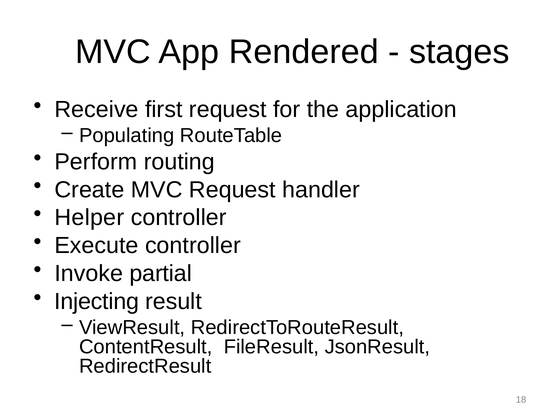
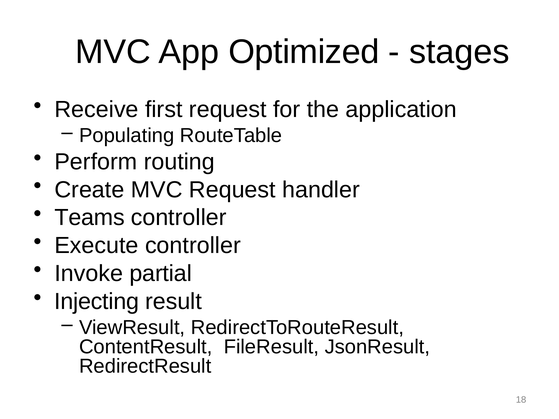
Rendered: Rendered -> Optimized (304, 52)
Helper: Helper -> Teams (90, 218)
